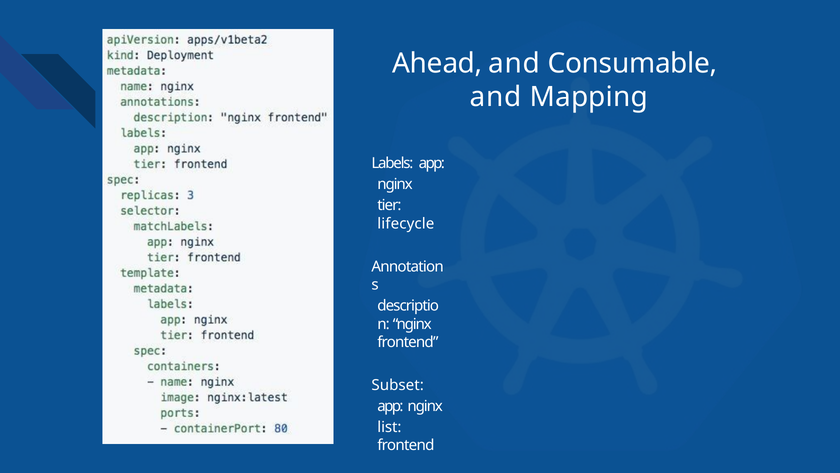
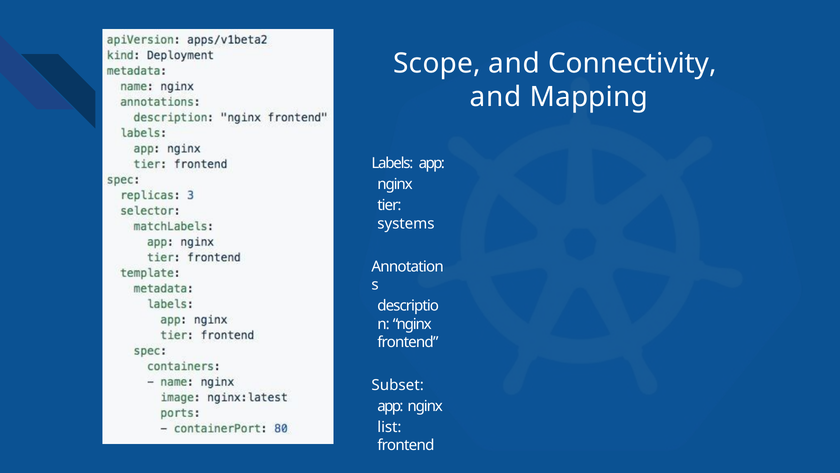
Ahead: Ahead -> Scope (437, 64)
Consumable: Consumable -> Connectivity (632, 64)
lifecycle: lifecycle -> systems (406, 223)
